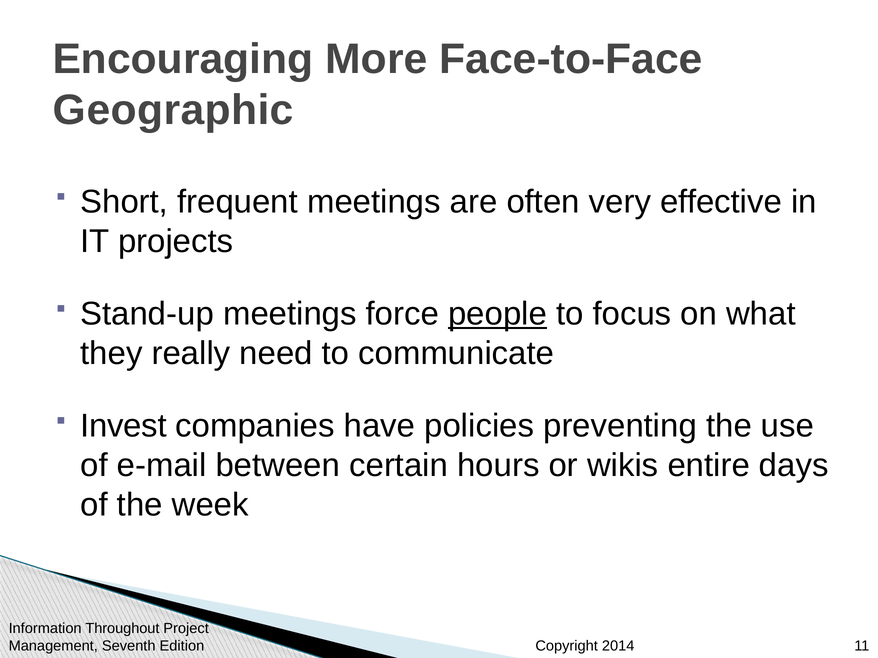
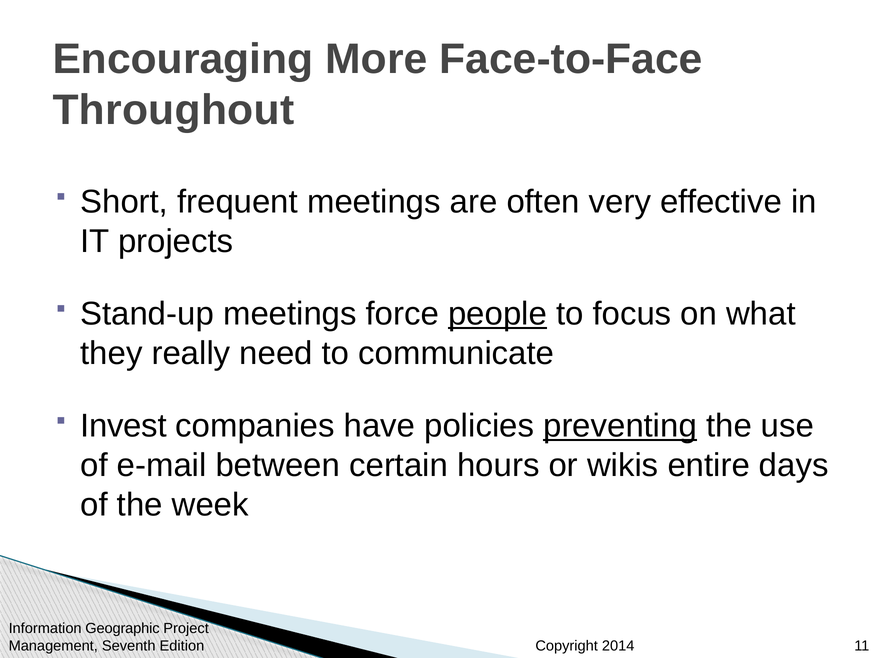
Geographic: Geographic -> Throughout (173, 110)
preventing underline: none -> present (620, 426)
Throughout: Throughout -> Geographic (122, 629)
